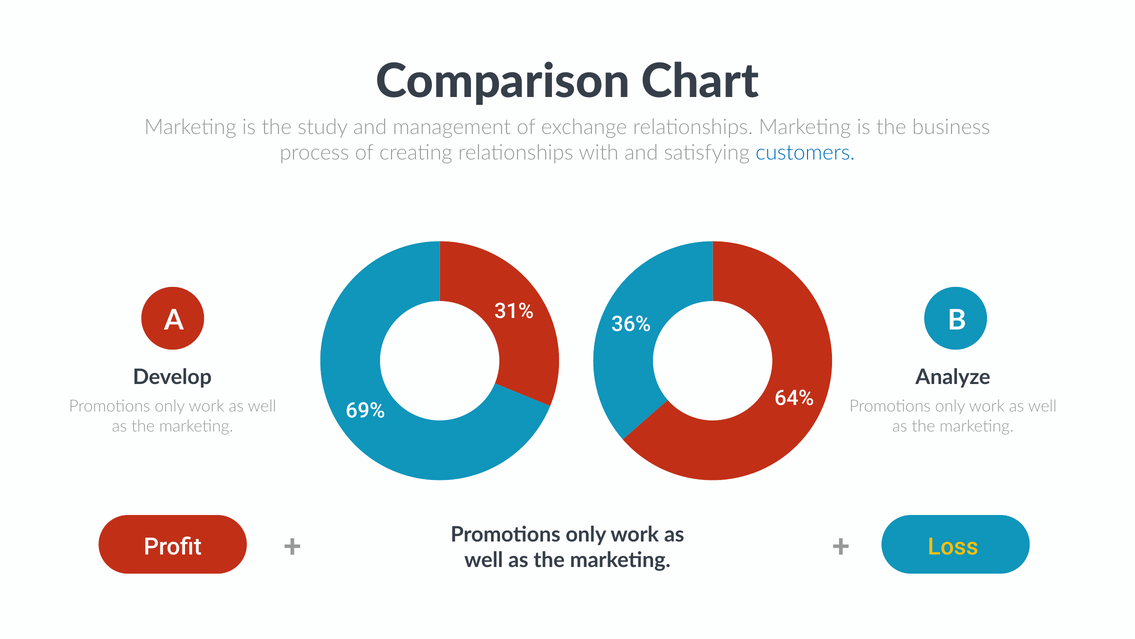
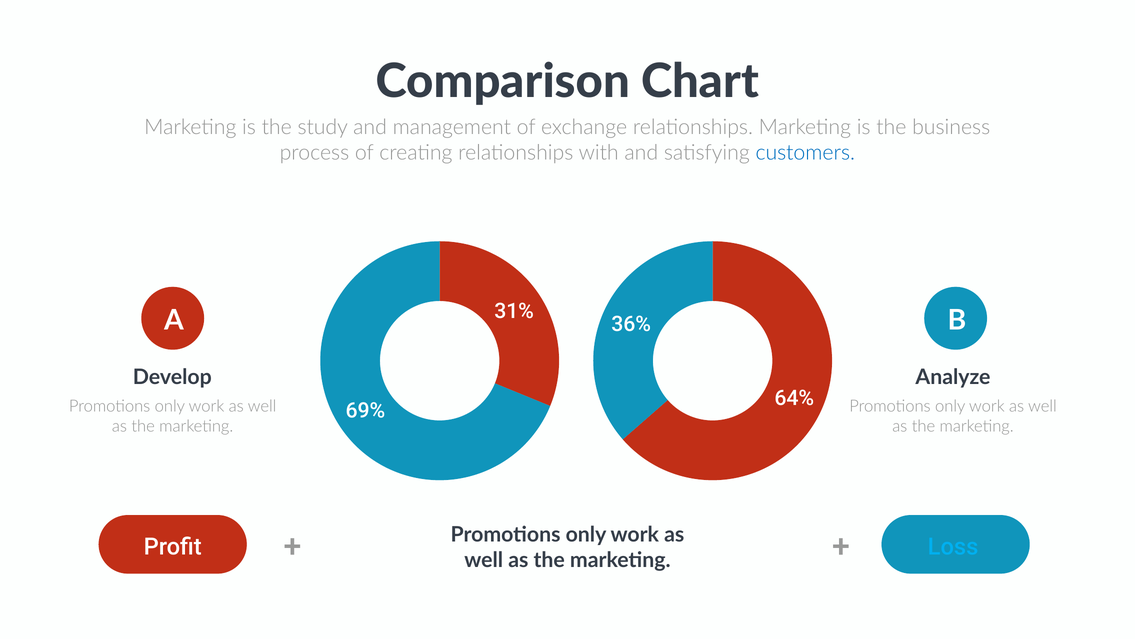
Loss colour: yellow -> light blue (953, 547)
